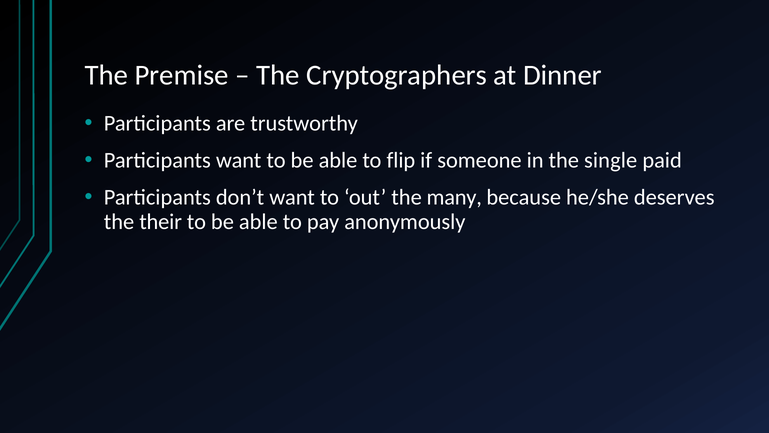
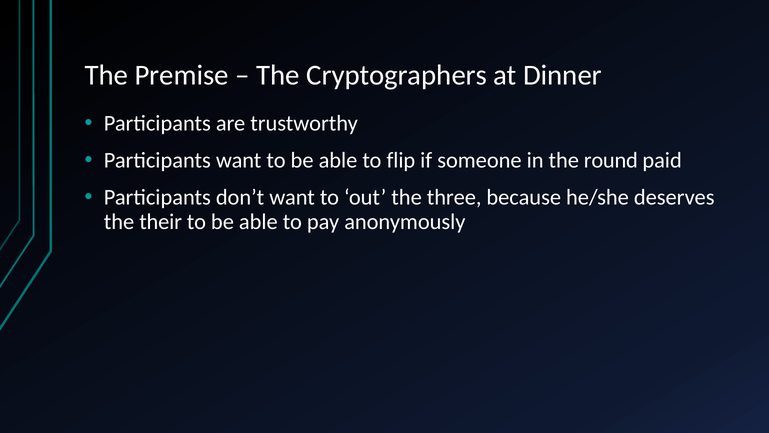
single: single -> round (611, 160)
many: many -> three (454, 197)
